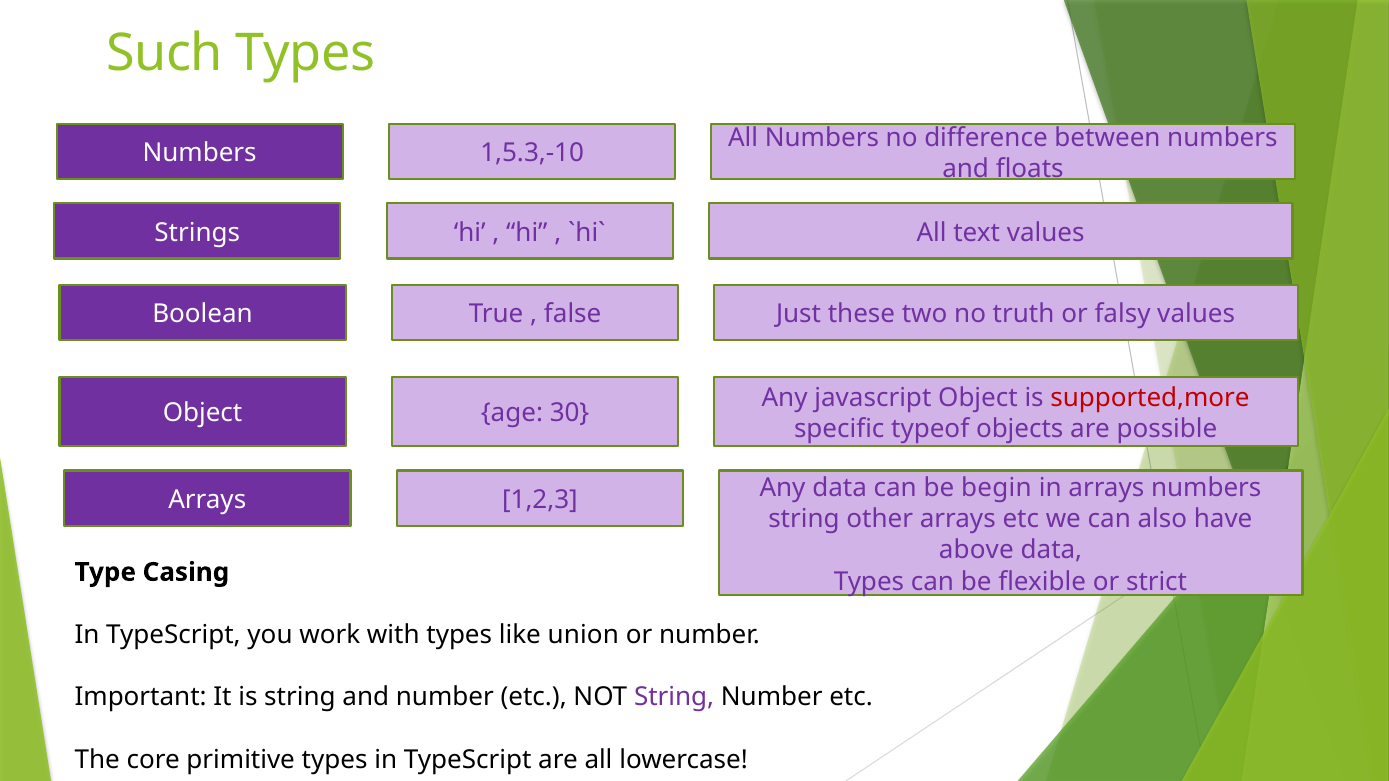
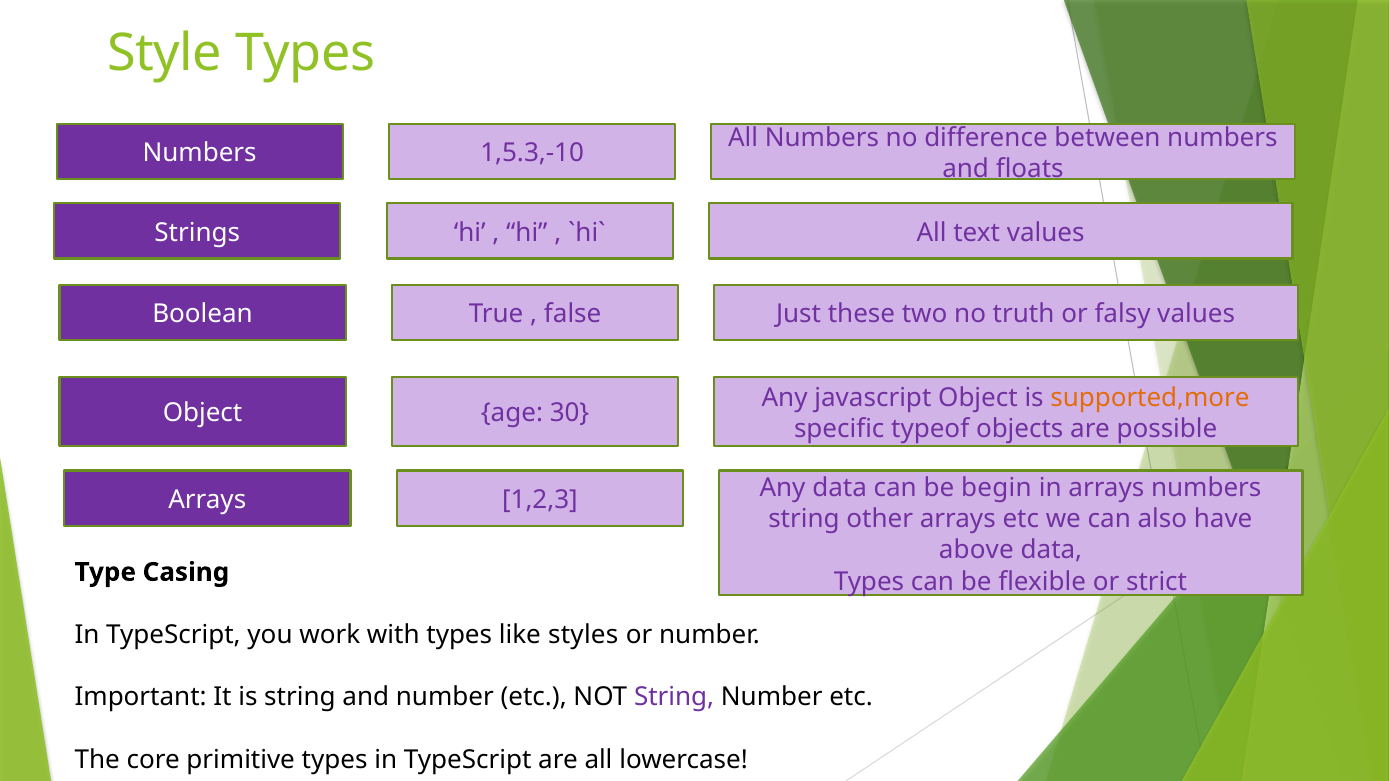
Such: Such -> Style (165, 53)
supported,more colour: red -> orange (1150, 398)
union: union -> styles (583, 635)
